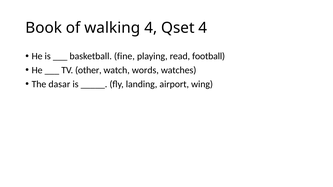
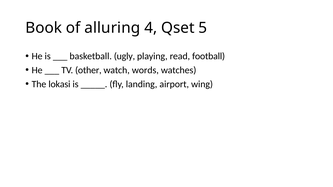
walking: walking -> alluring (112, 28)
Qset 4: 4 -> 5 (203, 28)
fine: fine -> ugly (124, 56)
dasar: dasar -> lokasi (59, 84)
